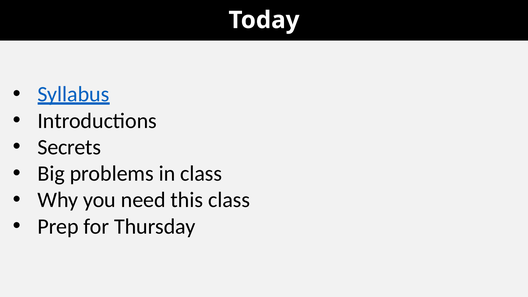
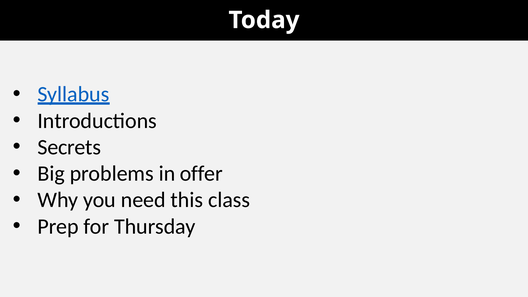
in class: class -> offer (201, 174)
